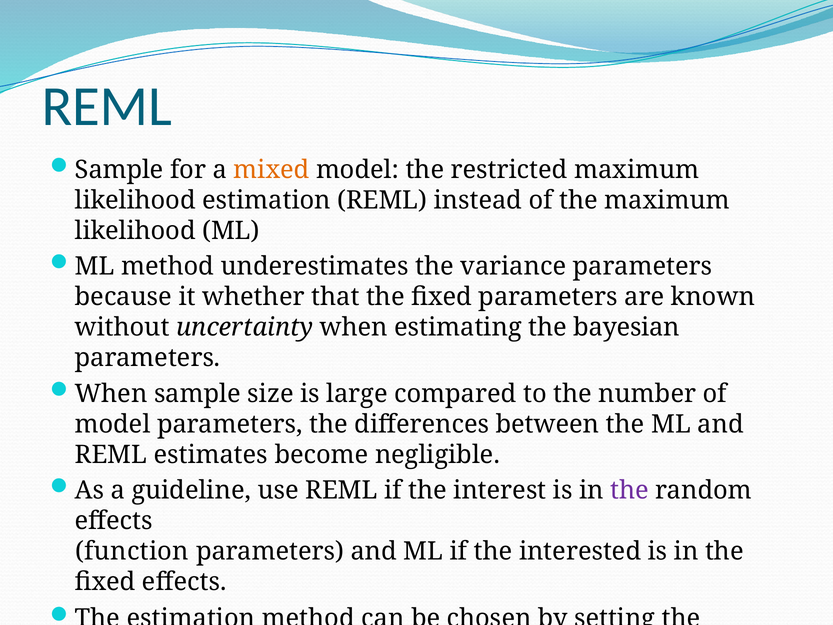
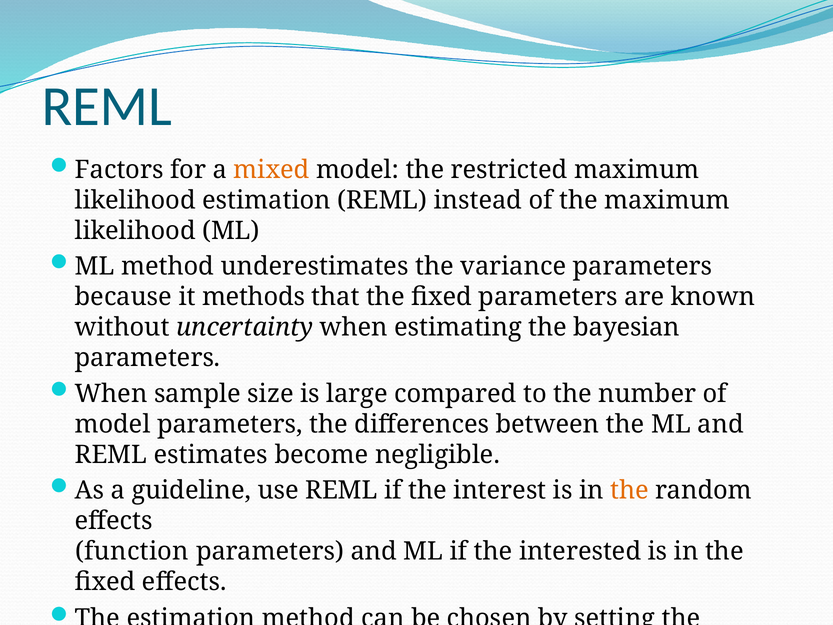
Sample: Sample -> Factors (119, 170)
whether: whether -> methods (254, 297)
the colour: purple -> orange (630, 490)
